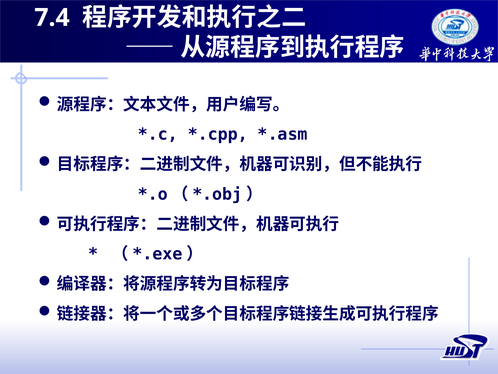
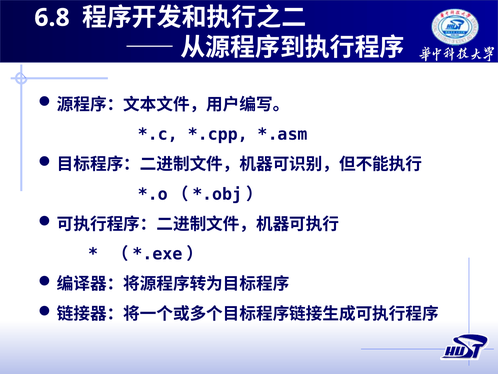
7.4: 7.4 -> 6.8 (52, 18)
